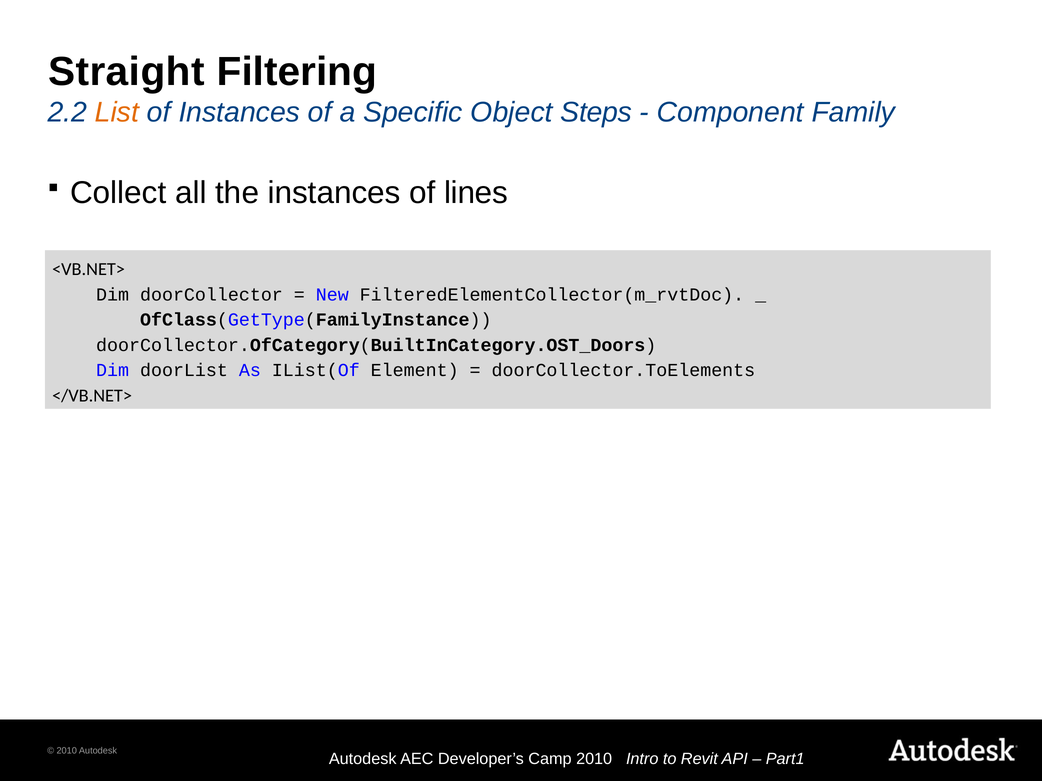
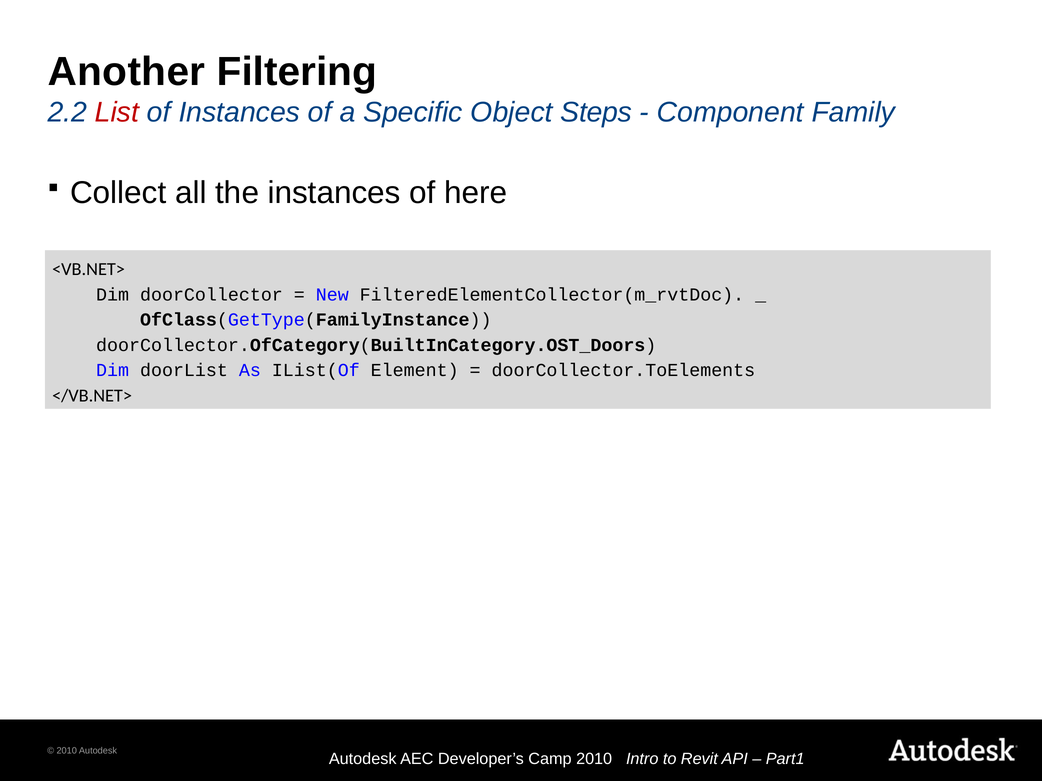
Straight: Straight -> Another (126, 72)
List colour: orange -> red (117, 112)
lines: lines -> here (476, 193)
